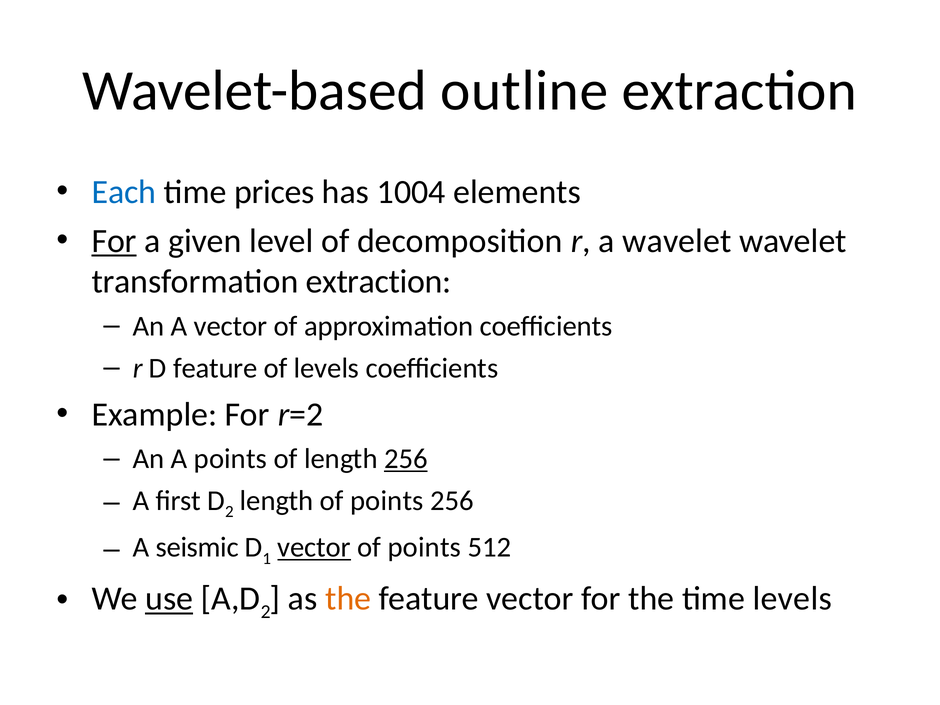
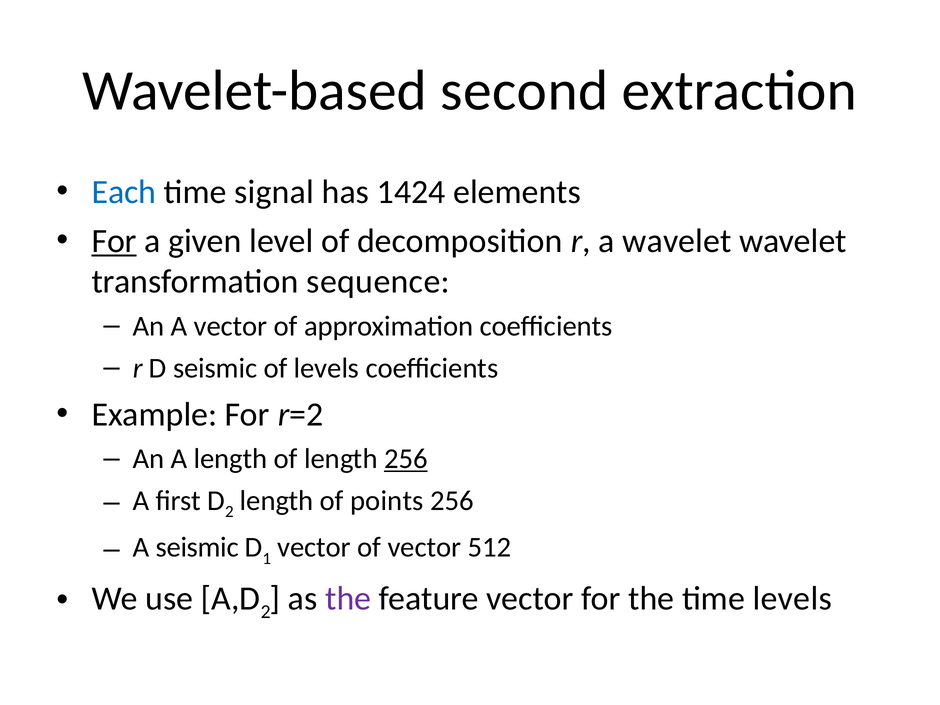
outline: outline -> second (524, 91)
prices: prices -> signal (274, 192)
1004: 1004 -> 1424 (411, 192)
transformation extraction: extraction -> sequence (378, 282)
D feature: feature -> seismic (215, 368)
A points: points -> length (231, 459)
vector underline: present -> none (314, 547)
points: points -> vector (424, 547)
use underline: present -> none (169, 599)
the colour: orange -> purple (348, 599)
